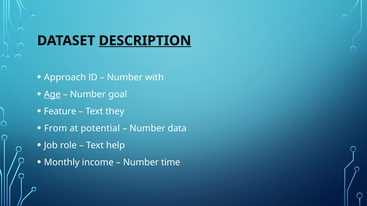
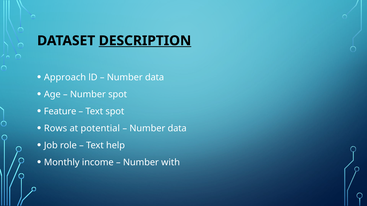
with: with -> data (155, 77)
Age underline: present -> none (52, 94)
Number goal: goal -> spot (118, 94)
Text they: they -> spot (115, 112)
From: From -> Rows (56, 129)
time: time -> with (171, 163)
